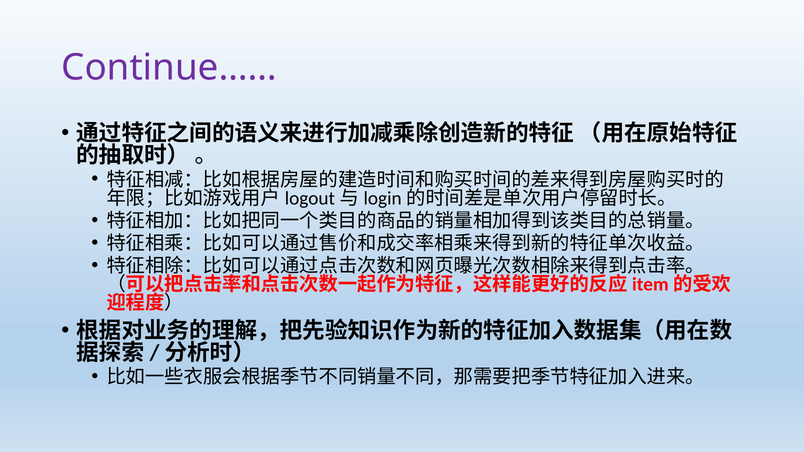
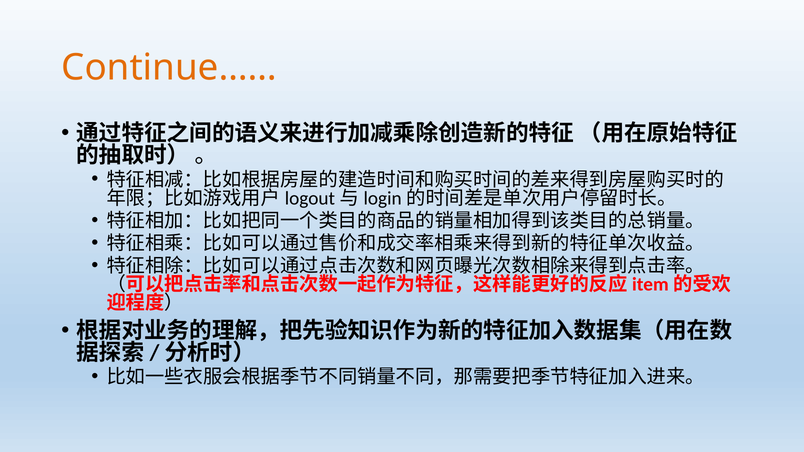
Continue…… colour: purple -> orange (169, 68)
